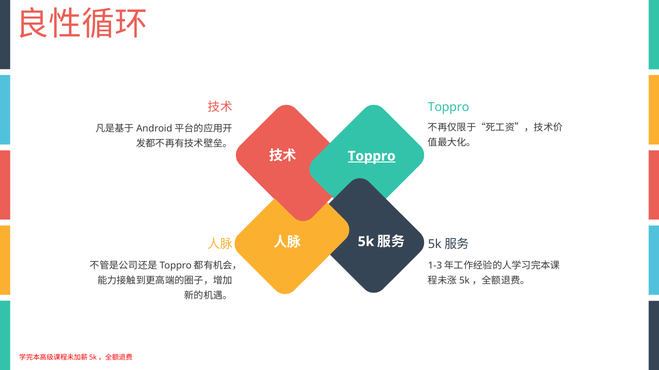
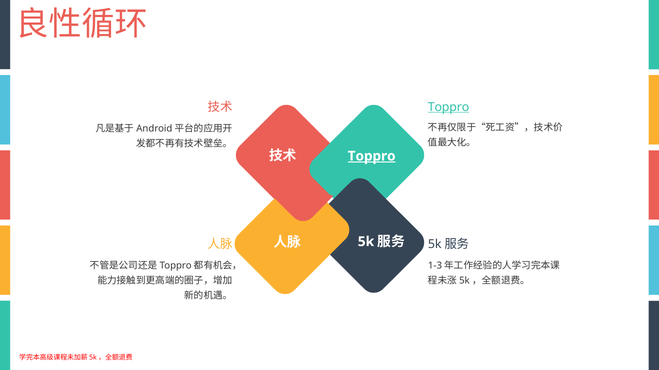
Toppro underline: none -> present (449, 107)
